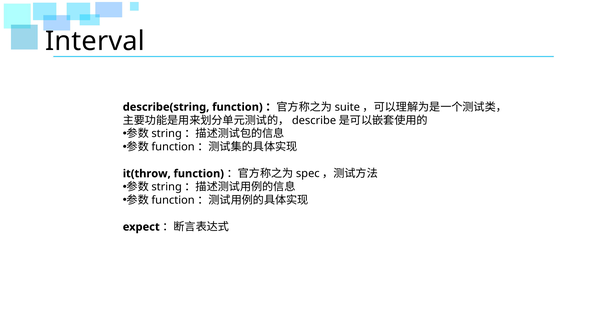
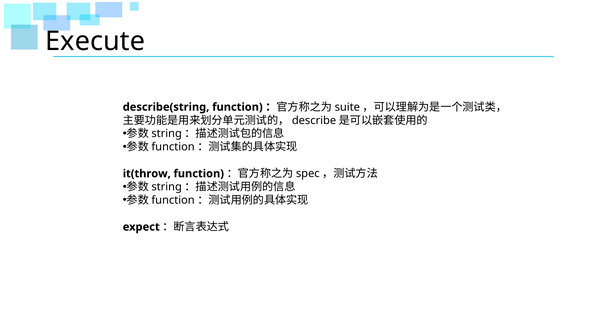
Interval: Interval -> Execute (95, 41)
